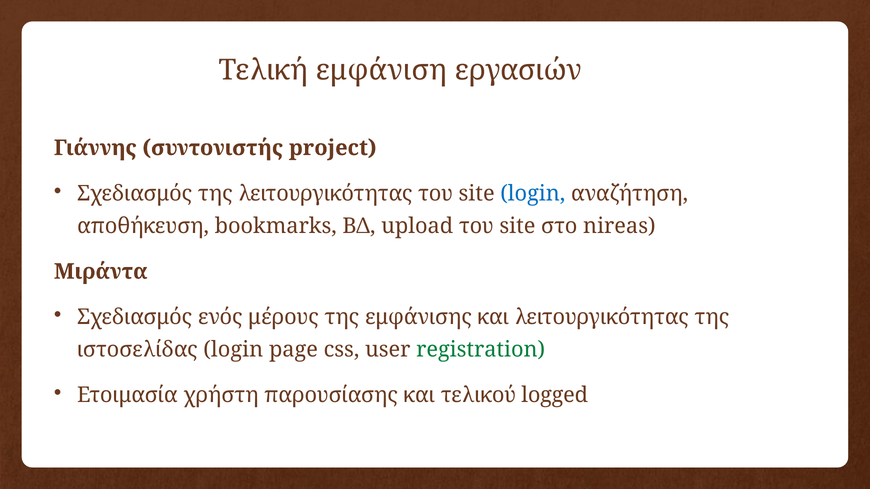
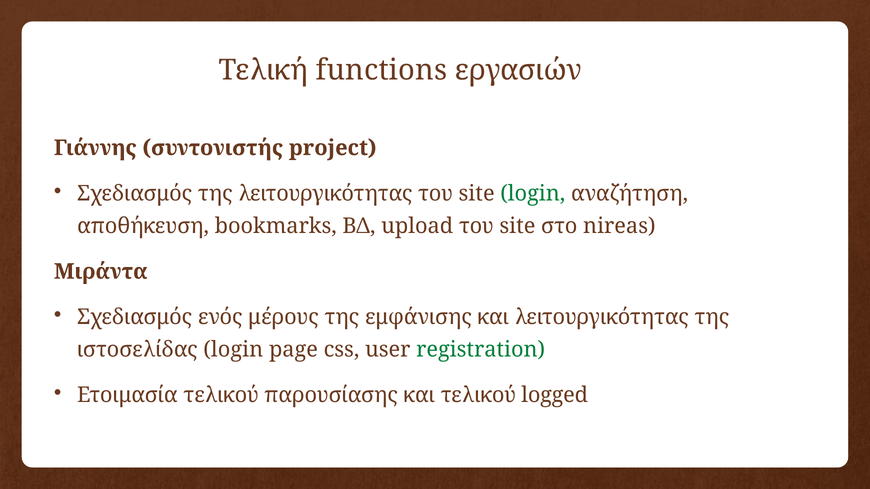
εμφάνιση: εμφάνιση -> functions (381, 70)
login colour: blue -> green (533, 194)
Ετοιμασία χρήστη: χρήστη -> τελικού (221, 396)
